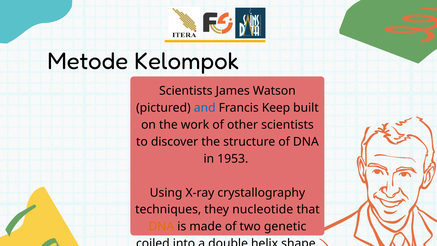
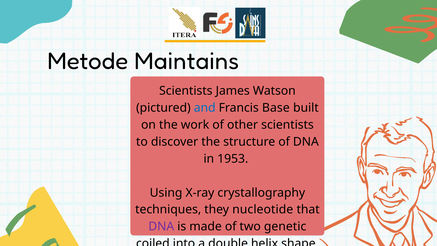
Kelompok: Kelompok -> Maintains (187, 61)
Keep: Keep -> Base (276, 108)
DNA colour: orange -> purple (161, 226)
